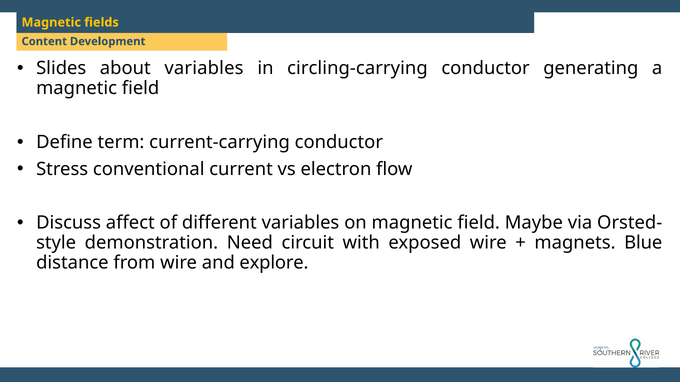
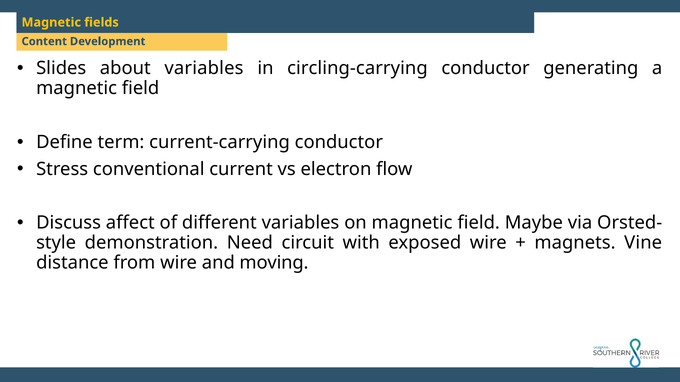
Blue: Blue -> Vine (643, 243)
explore: explore -> moving (274, 263)
